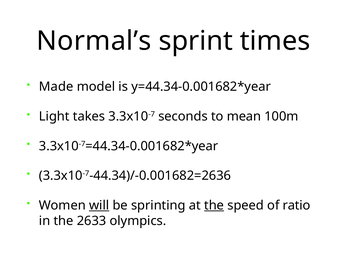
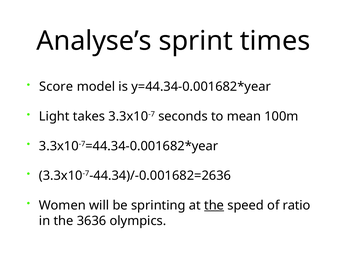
Normal’s: Normal’s -> Analyse’s (94, 41)
Made: Made -> Score (56, 87)
will underline: present -> none (99, 206)
2633: 2633 -> 3636 (92, 221)
